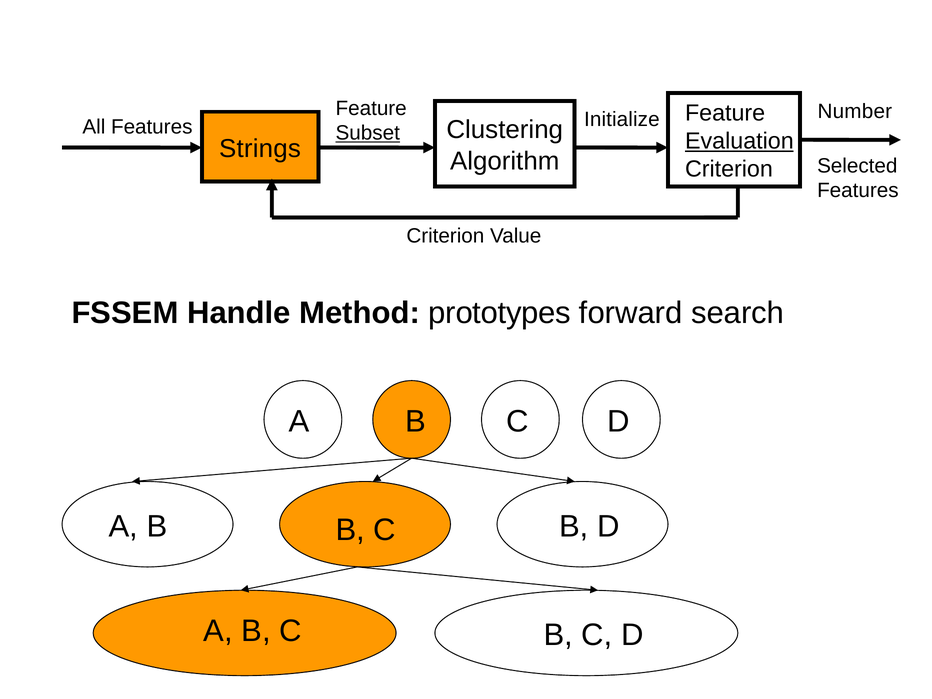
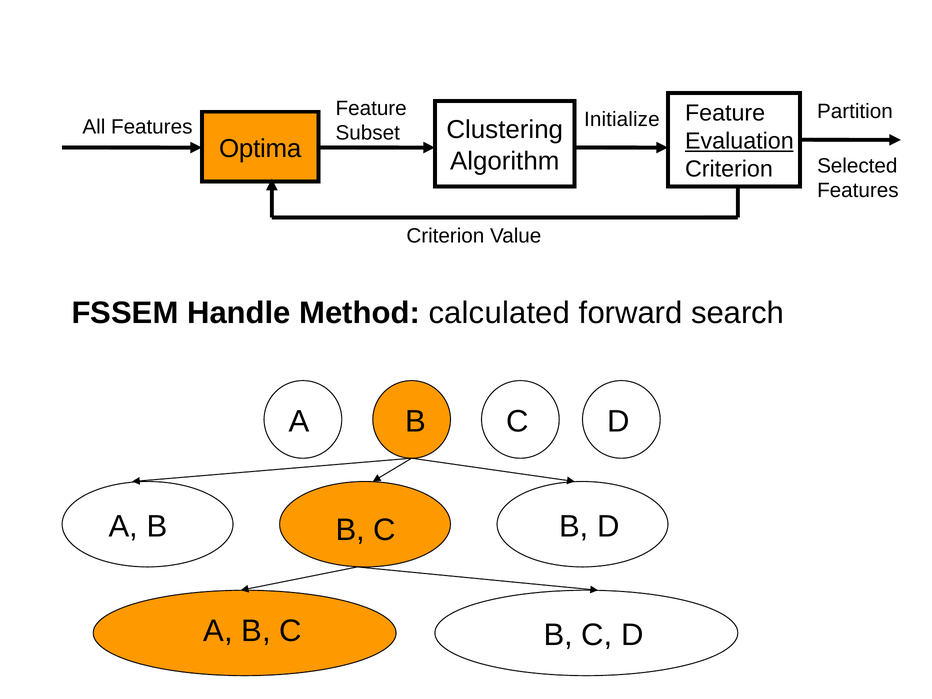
Number: Number -> Partition (855, 112)
Subset underline: present -> none (368, 133)
Strings: Strings -> Optima (260, 149)
prototypes: prototypes -> calculated (499, 313)
